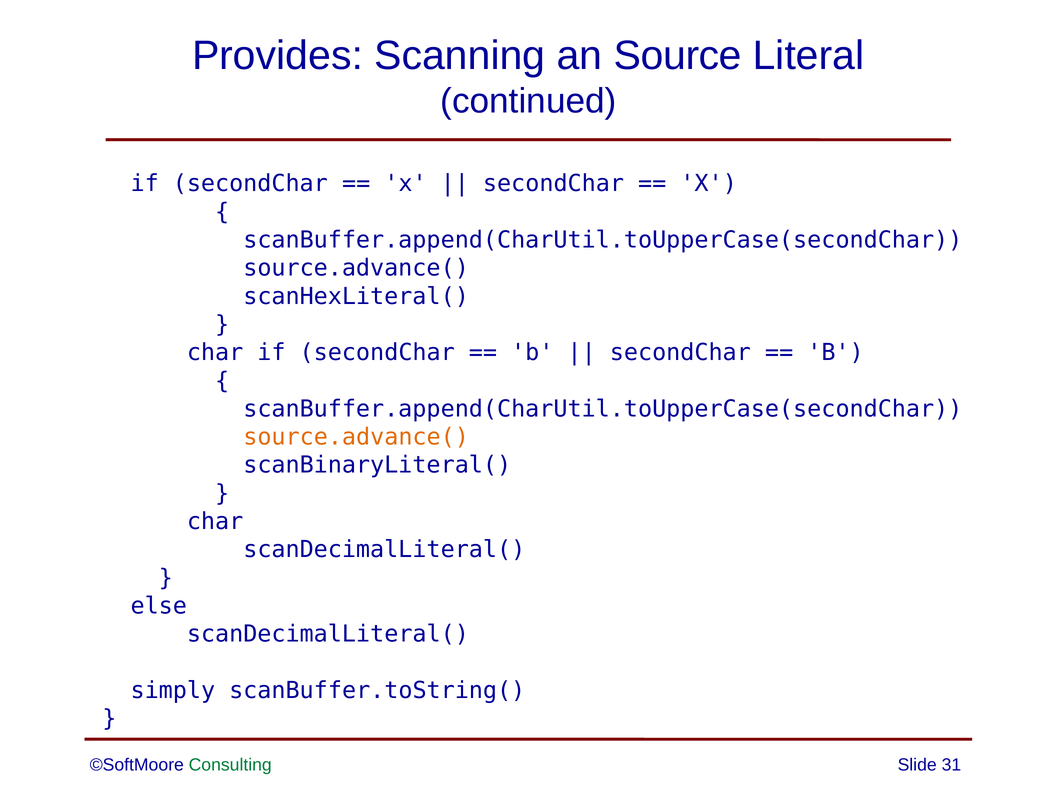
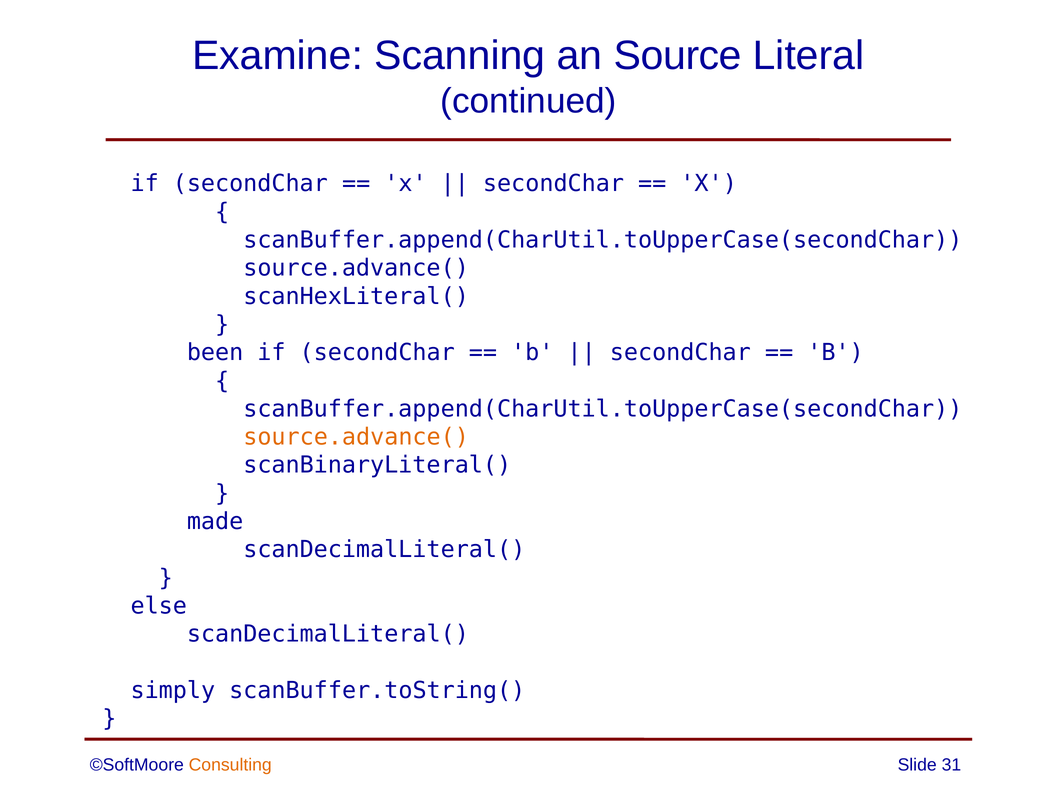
Provides: Provides -> Examine (277, 56)
char: char -> been (215, 353)
char: char -> made (215, 522)
Consulting colour: green -> orange (230, 766)
